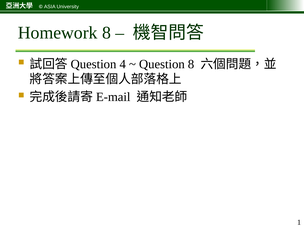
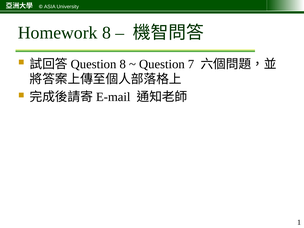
Question 4: 4 -> 8 (123, 64)
Question 8: 8 -> 7 (191, 64)
